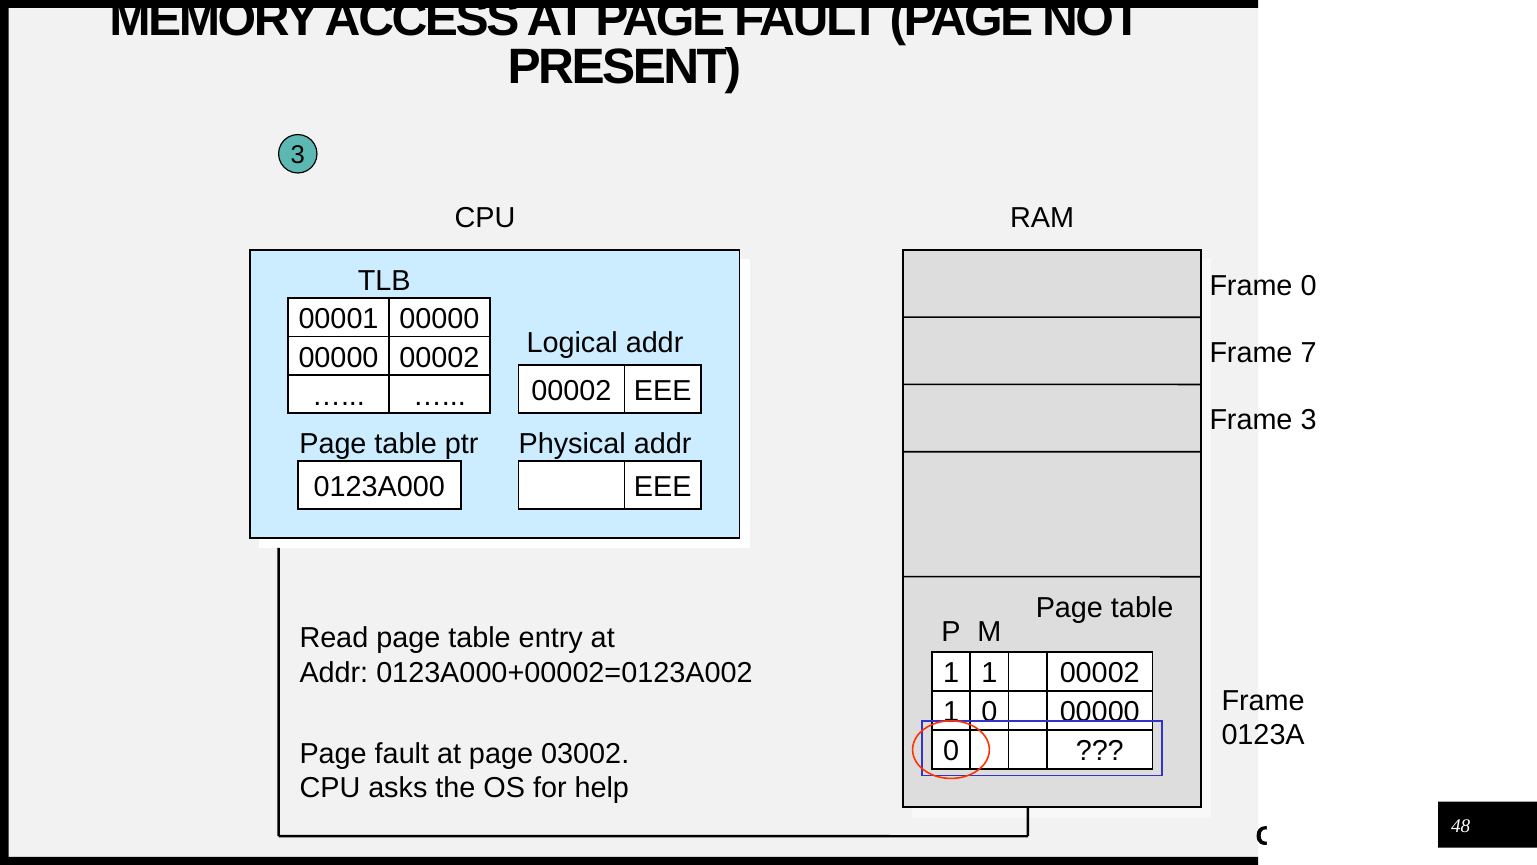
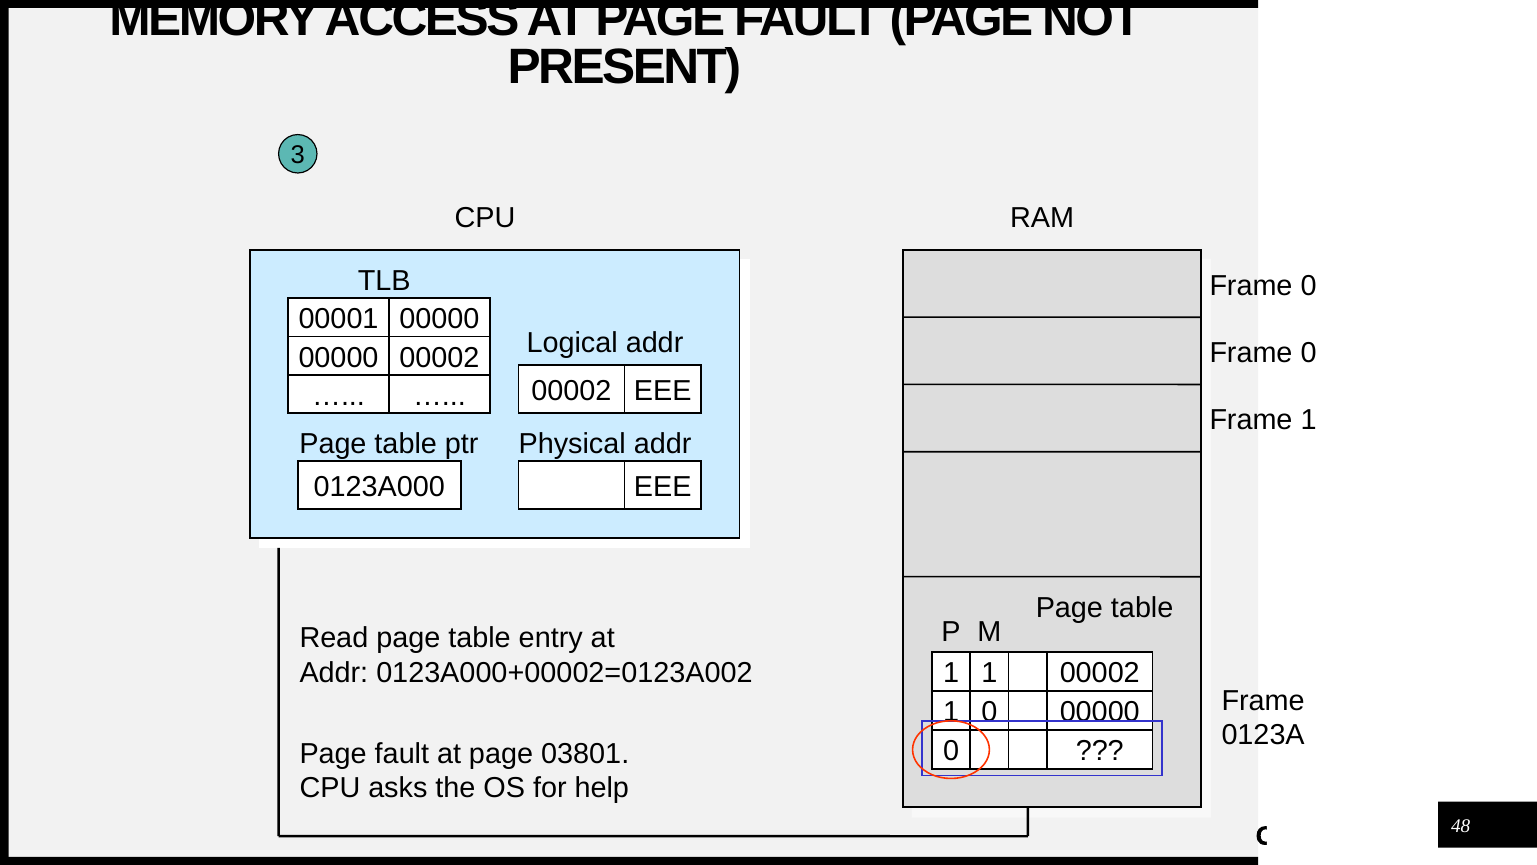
7: 7 -> 0 (1309, 353)
Frame 3: 3 -> 1 (1309, 420)
03002: 03002 -> 03801 (585, 753)
